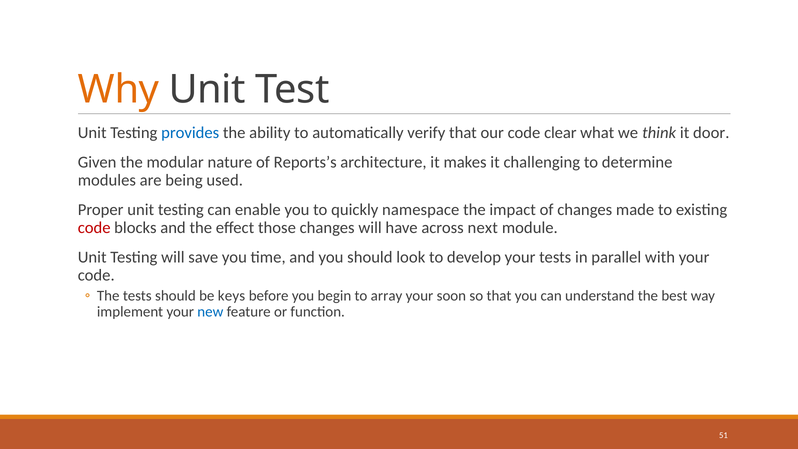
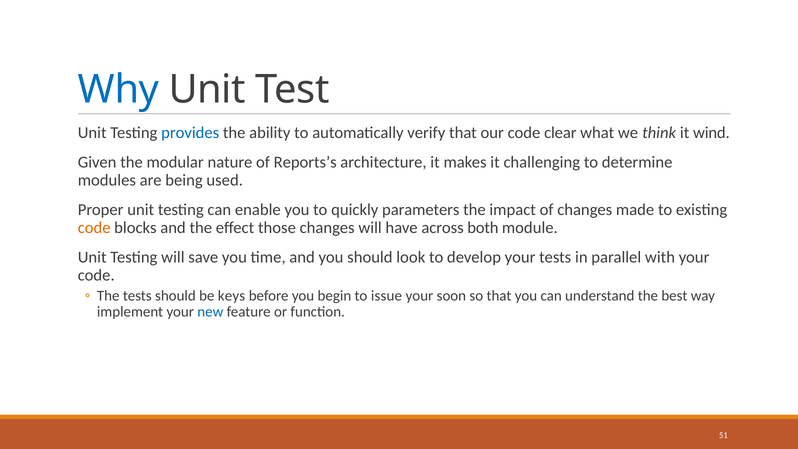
Why colour: orange -> blue (119, 89)
door: door -> wind (711, 133)
namespace: namespace -> parameters (421, 210)
code colour: red -> orange (94, 228)
next: next -> both (483, 228)
array: array -> issue (386, 296)
